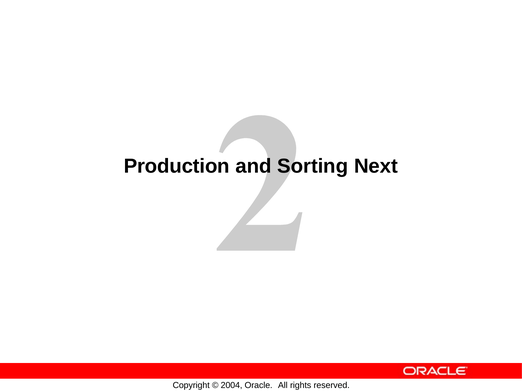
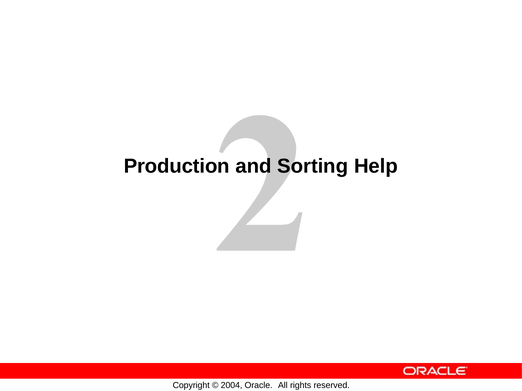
Next: Next -> Help (376, 166)
